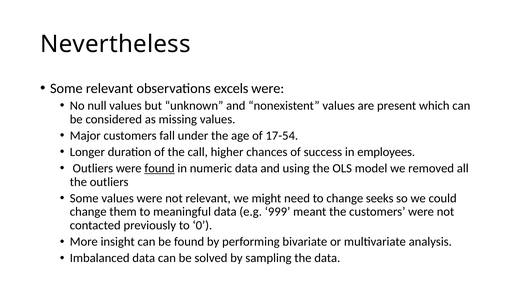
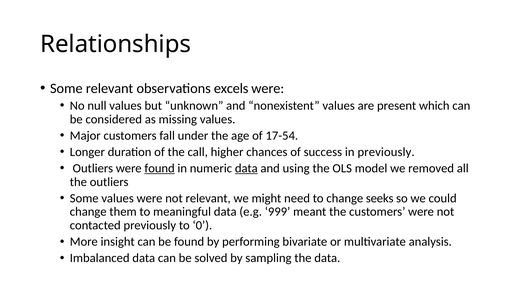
Nevertheless: Nevertheless -> Relationships (116, 44)
in employees: employees -> previously (386, 152)
data underline: none -> present (246, 169)
